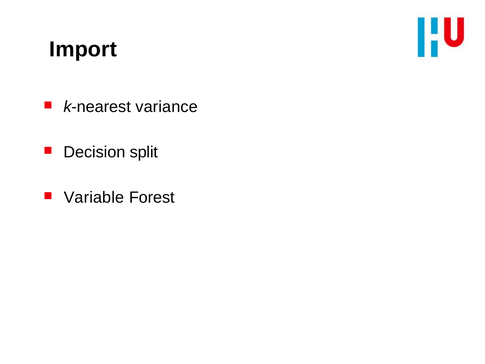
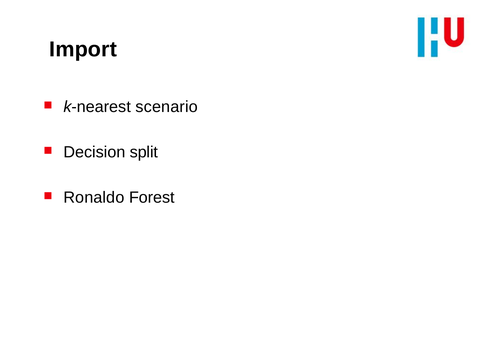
variance: variance -> scenario (167, 107)
Variable: Variable -> Ronaldo (94, 197)
